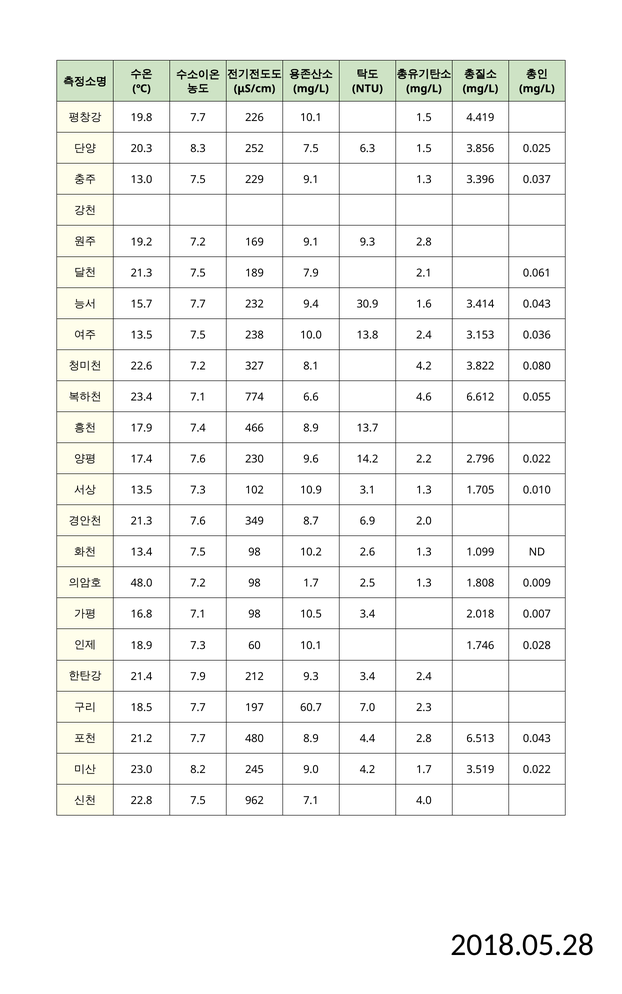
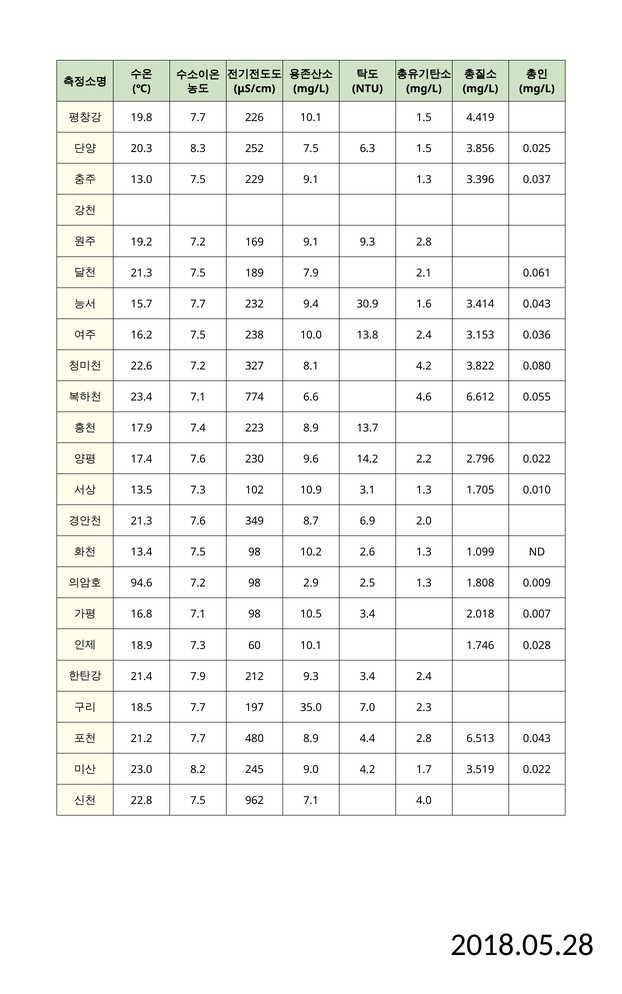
13.5: 13.5 -> 16.2 (142, 335)
466: 466 -> 223 (255, 428)
48.0: 48.0 -> 94.6 (142, 583)
98 1.7: 1.7 -> 2.9 (311, 583)
60.7: 60.7 -> 35.0 (311, 707)
